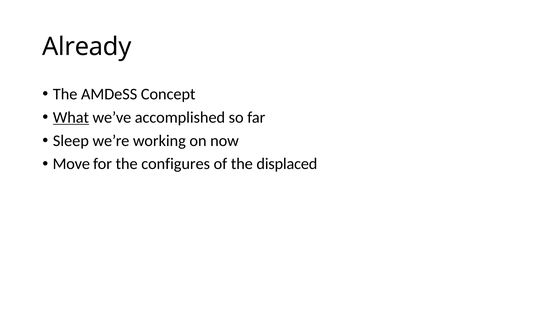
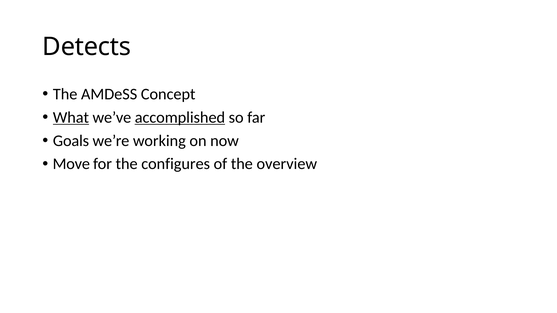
Already: Already -> Detects (87, 47)
accomplished underline: none -> present (180, 117)
Sleep: Sleep -> Goals (71, 141)
displaced: displaced -> overview (287, 164)
